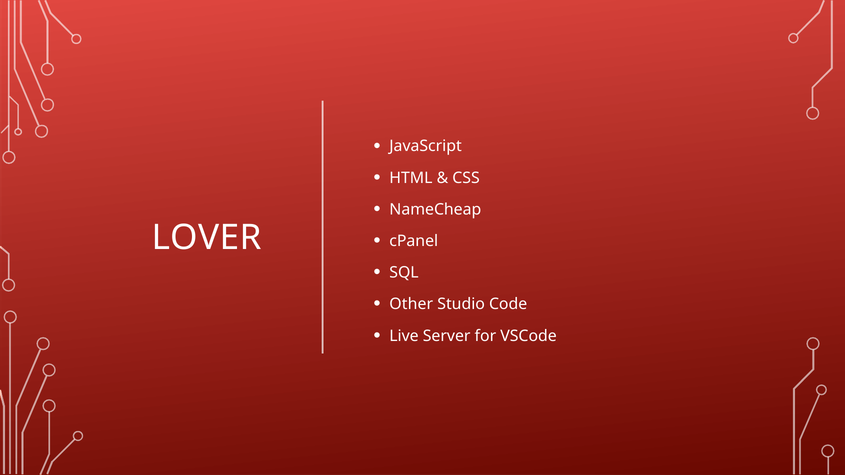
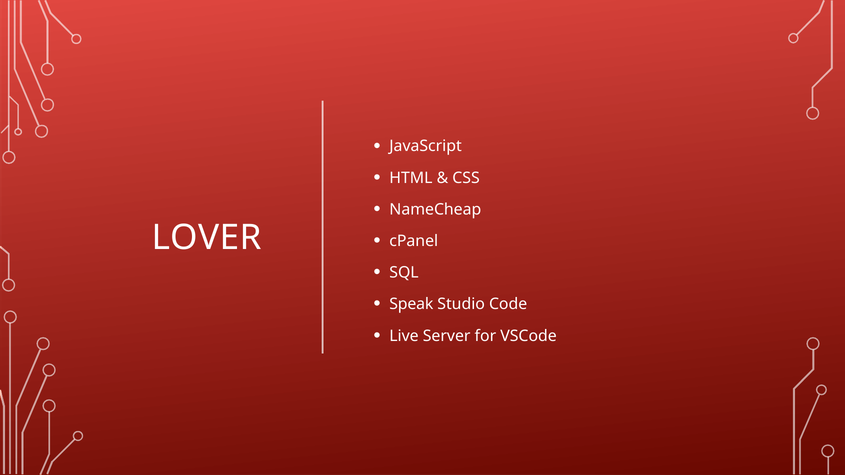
Other: Other -> Speak (411, 304)
